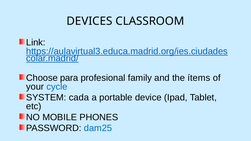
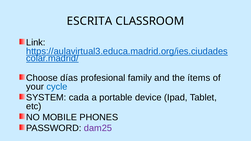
DEVICES: DEVICES -> ESCRITA (89, 21)
para: para -> días (69, 78)
dam25 colour: blue -> purple (98, 128)
